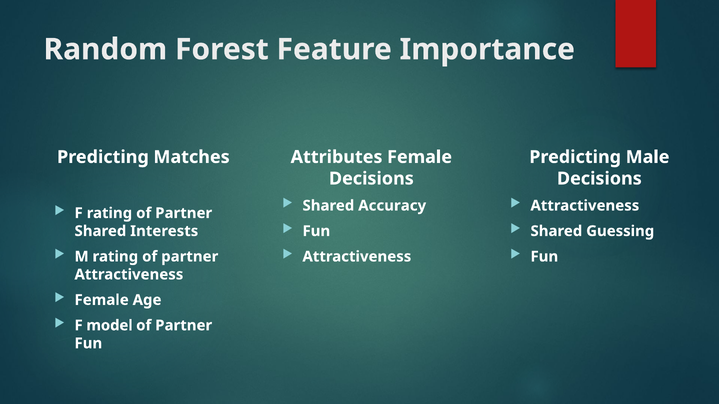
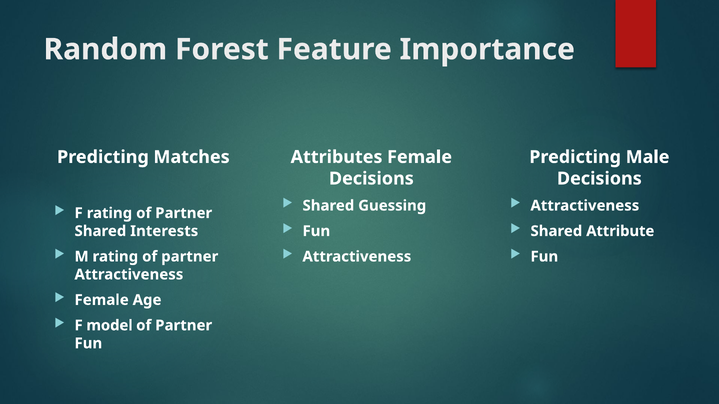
Accuracy: Accuracy -> Guessing (392, 206)
Guessing: Guessing -> Attribute (620, 231)
